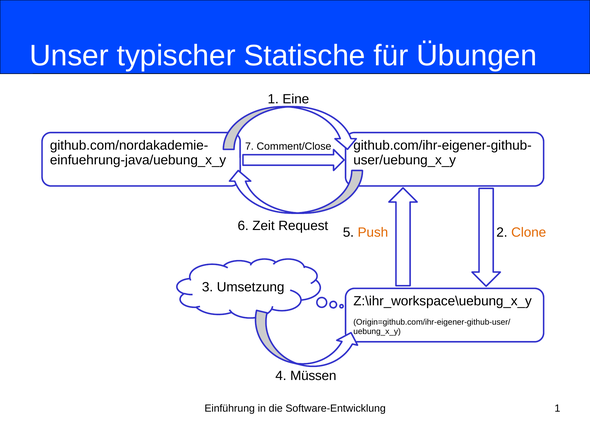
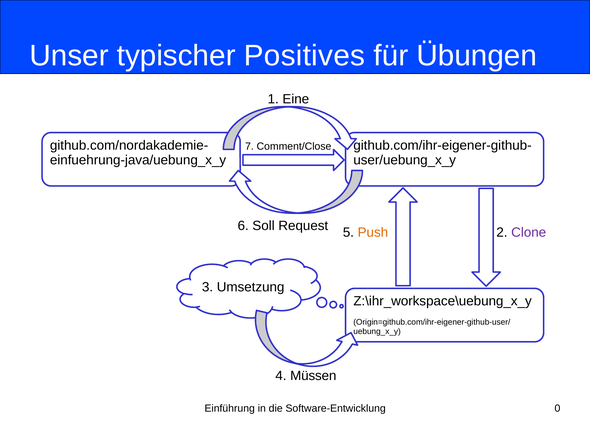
Statische: Statische -> Positives (304, 56)
Zeit: Zeit -> Soll (264, 226)
Clone colour: orange -> purple (529, 233)
Software-Entwicklung 1: 1 -> 0 (557, 409)
